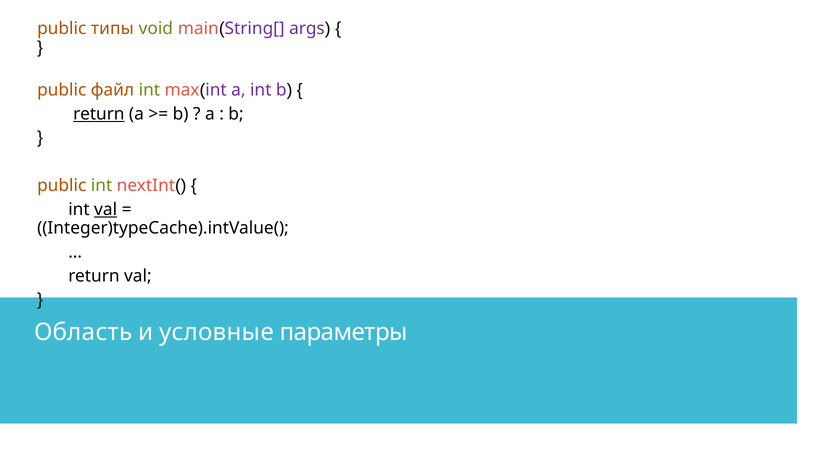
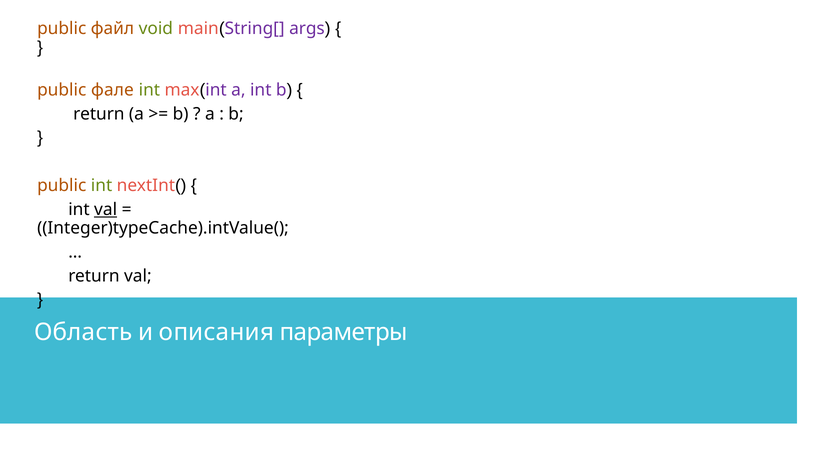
типы: типы -> файл (112, 29)
файл: файл -> фале (112, 90)
return underline: present -> none (99, 114)
условные: условные -> описания (216, 332)
